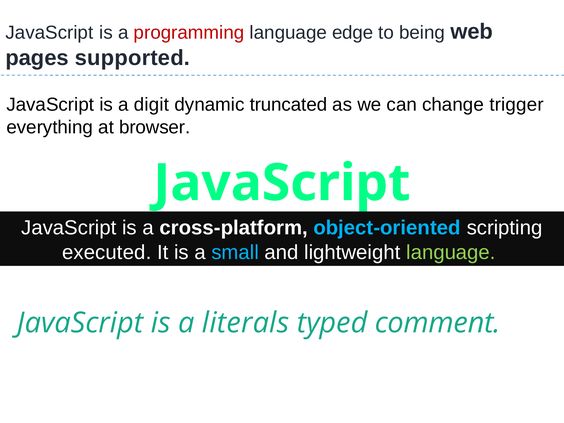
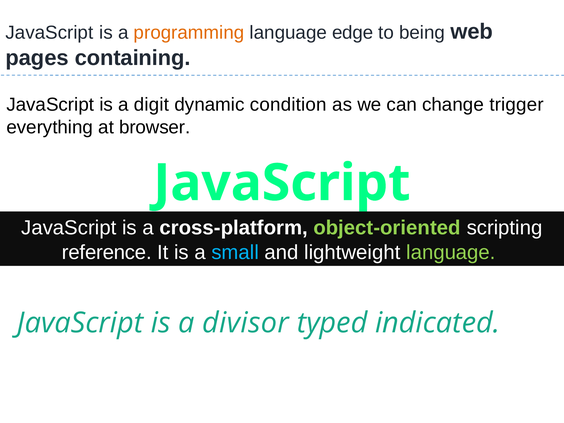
programming colour: red -> orange (189, 33)
supported: supported -> containing (133, 58)
truncated: truncated -> condition (288, 105)
object-oriented colour: light blue -> light green (387, 228)
executed: executed -> reference (107, 252)
literals: literals -> divisor (246, 323)
comment: comment -> indicated (438, 323)
